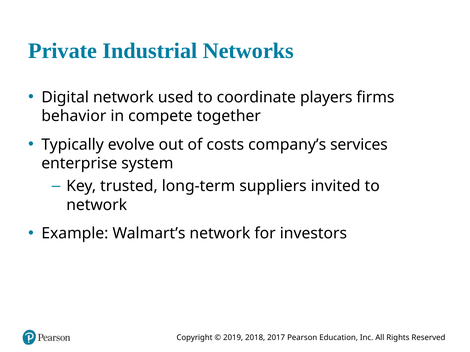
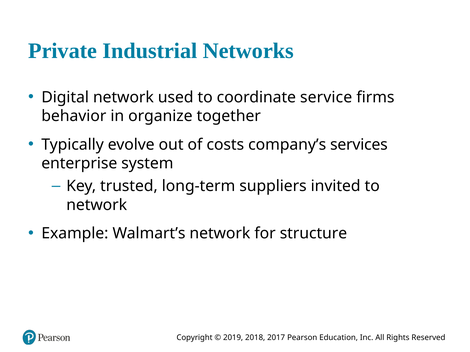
players: players -> service (326, 97)
compete: compete -> organize (160, 116)
investors: investors -> structure (313, 234)
